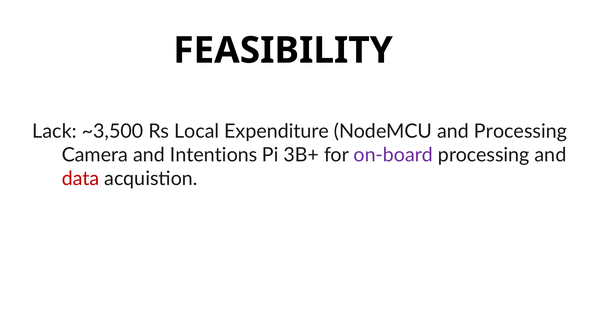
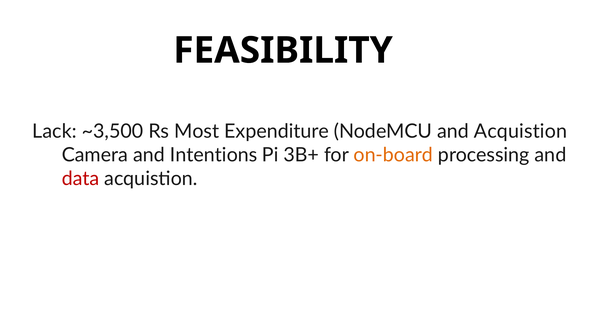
Local: Local -> Most (197, 131)
and Processing: Processing -> Acquistion (521, 131)
on-board colour: purple -> orange (393, 155)
